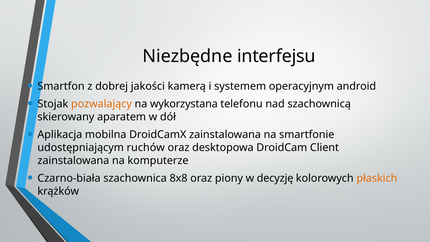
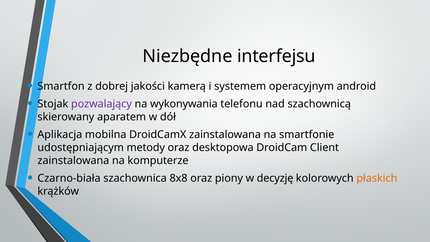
pozwalający colour: orange -> purple (101, 104)
wykorzystana: wykorzystana -> wykonywania (184, 104)
ruchów: ruchów -> metody (146, 147)
